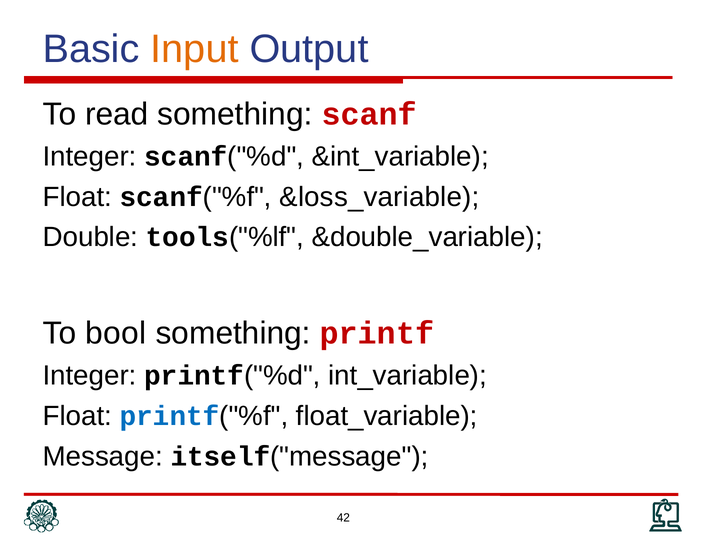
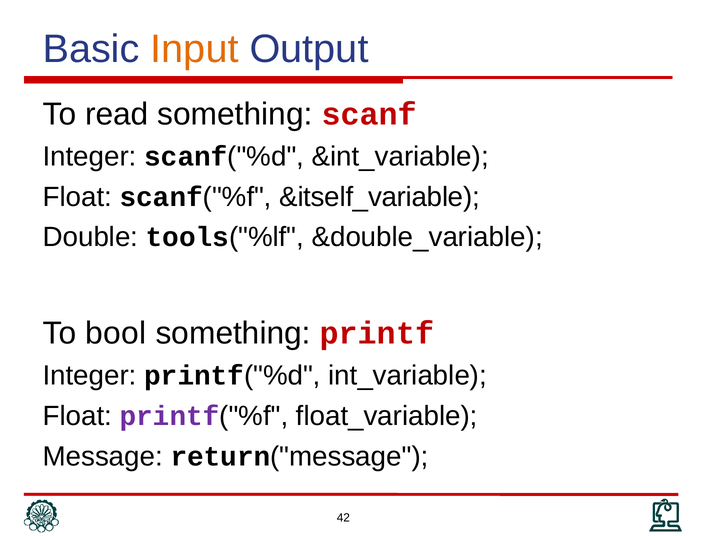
&loss_variable: &loss_variable -> &itself_variable (380, 197)
printf colour: blue -> purple (170, 416)
itself: itself -> return (220, 456)
